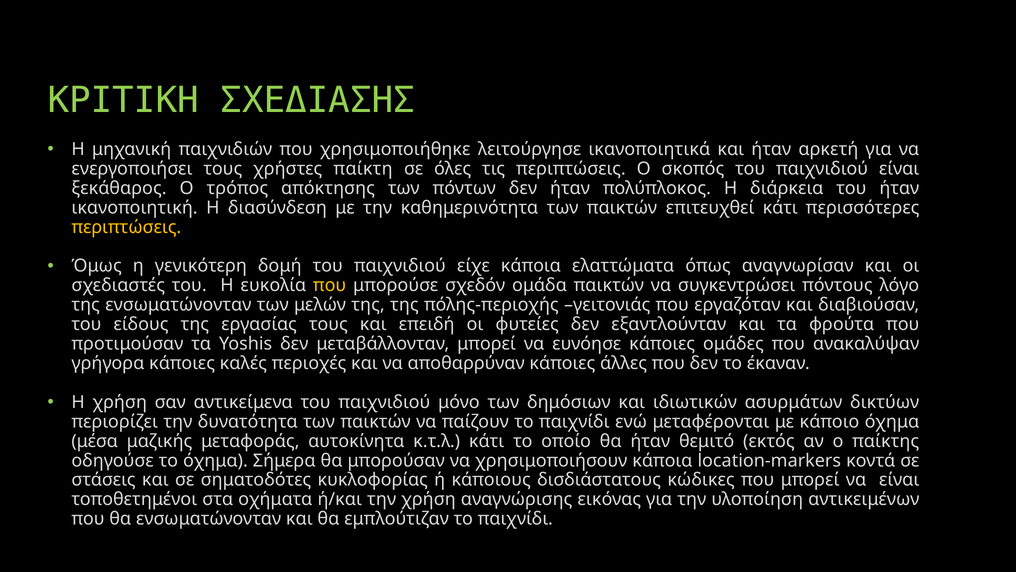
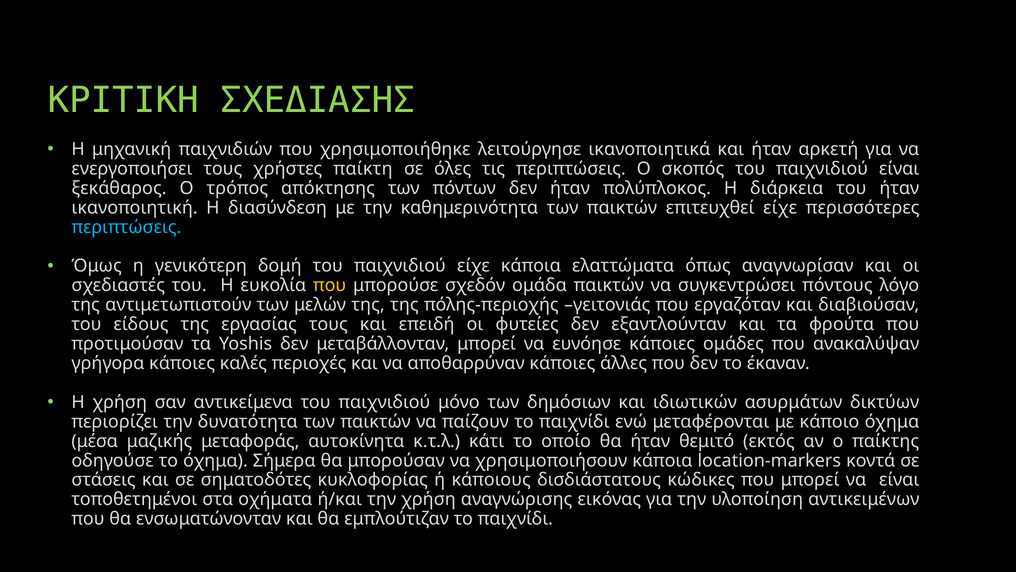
επιτευχθεί κάτι: κάτι -> είχε (780, 207)
περιπτώσεις colour: yellow -> light blue (126, 227)
της ενσωματώνονταν: ενσωματώνονταν -> αντιμετωπιστούν (178, 305)
